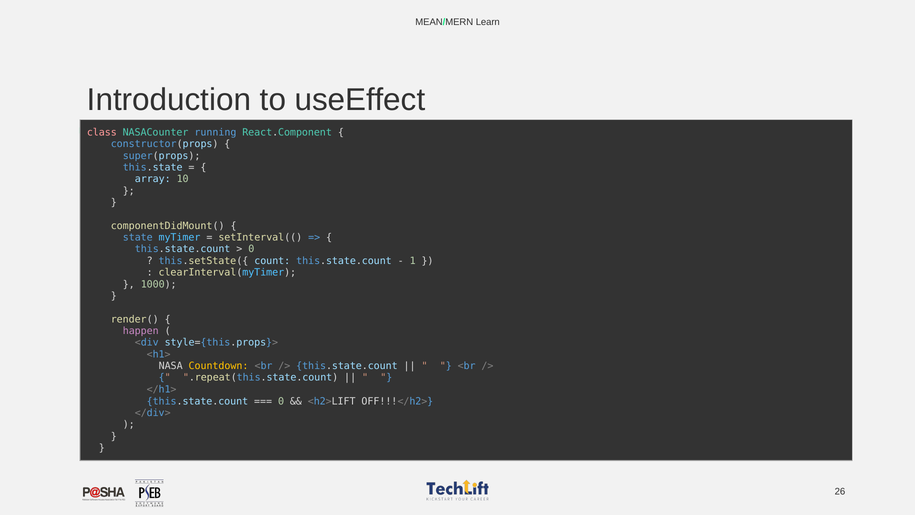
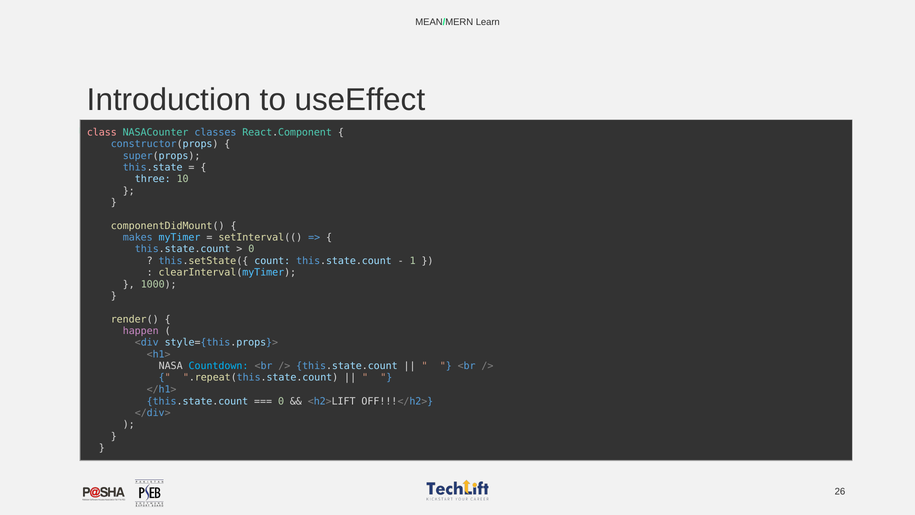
running: running -> classes (215, 132)
array: array -> three (153, 179)
state: state -> makes (138, 237)
Countdown colour: yellow -> light blue (219, 366)
